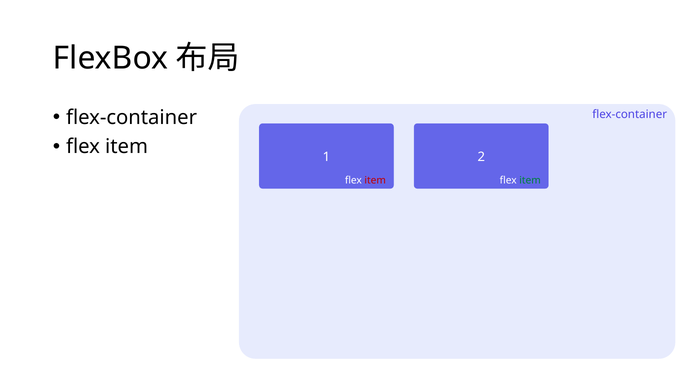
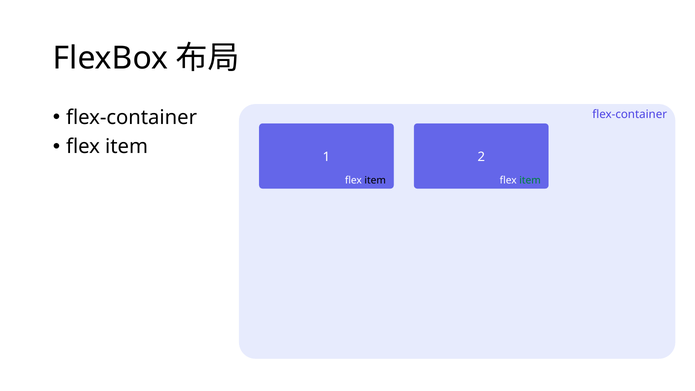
item colour: red -> black (375, 180)
